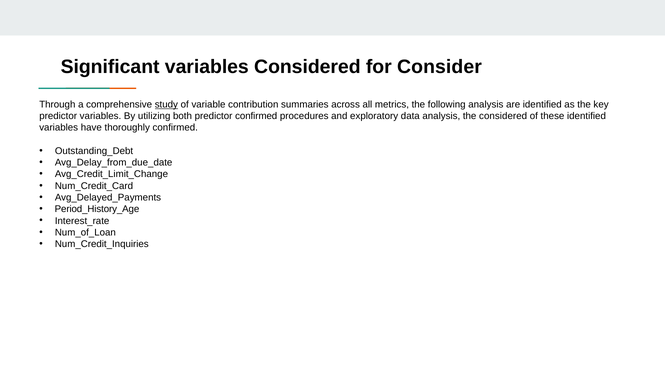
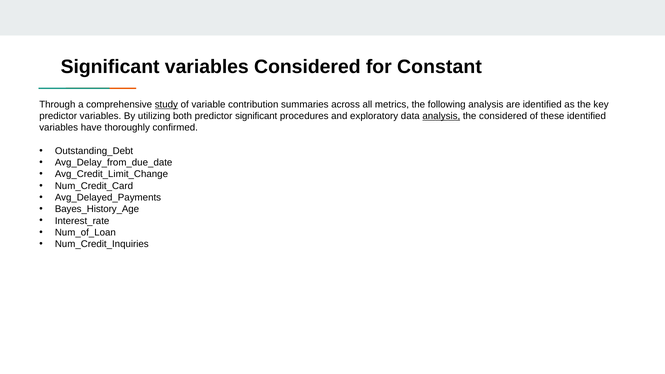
Consider: Consider -> Constant (439, 67)
predictor confirmed: confirmed -> significant (256, 116)
analysis underline: none -> present (441, 116)
Period_History_Age: Period_History_Age -> Bayes_History_Age (97, 209)
